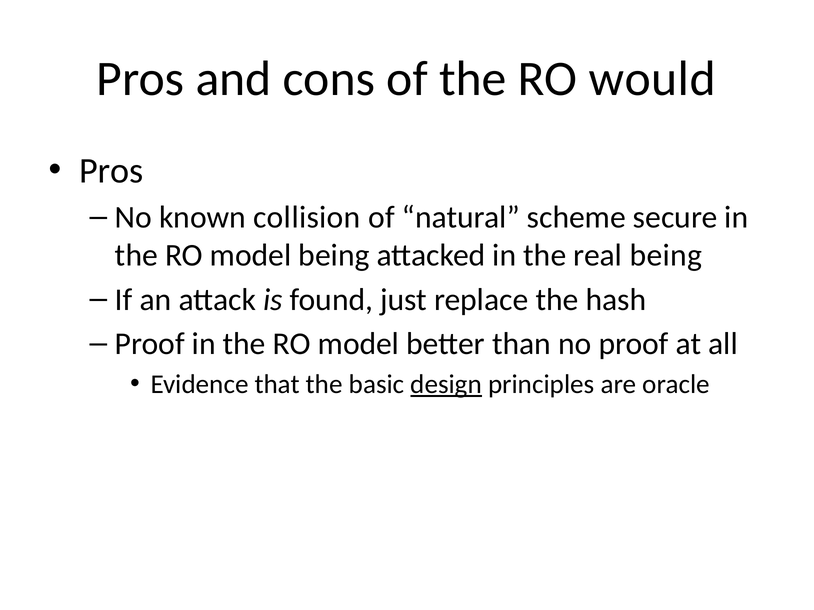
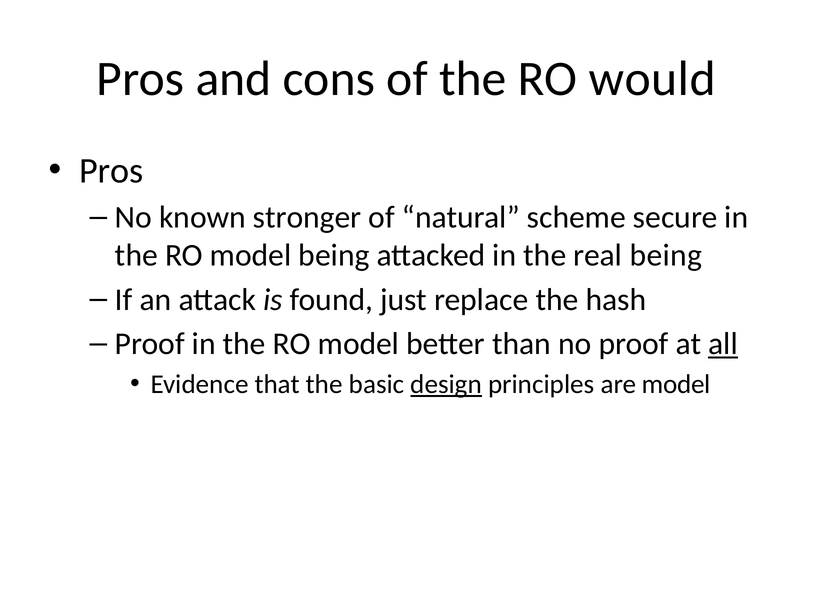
collision: collision -> stronger (307, 218)
all underline: none -> present (723, 344)
are oracle: oracle -> model (676, 385)
